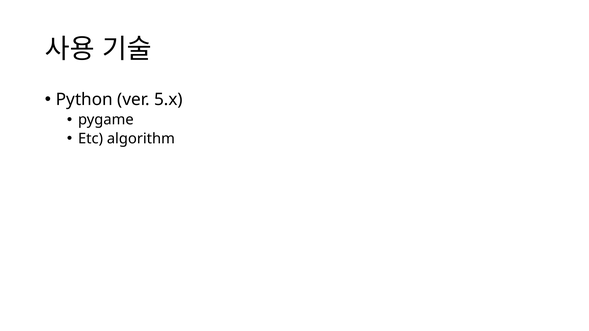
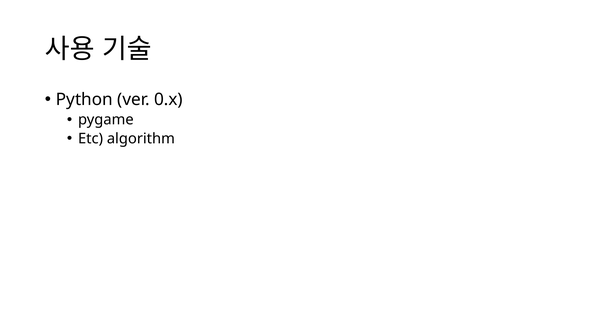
5.x: 5.x -> 0.x (168, 100)
